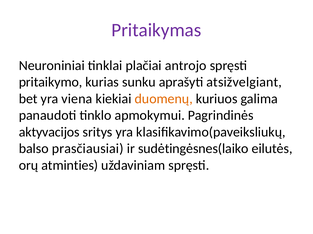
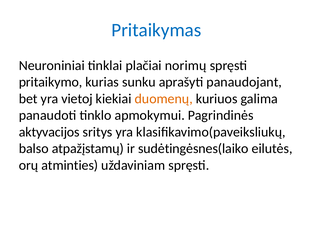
Pritaikymas colour: purple -> blue (156, 30)
antrojo: antrojo -> norimų (186, 66)
atsižvelgiant: atsižvelgiant -> panaudojant (244, 82)
viena: viena -> vietoj (77, 99)
prasčiausiai: prasčiausiai -> atpažįstamų (88, 149)
